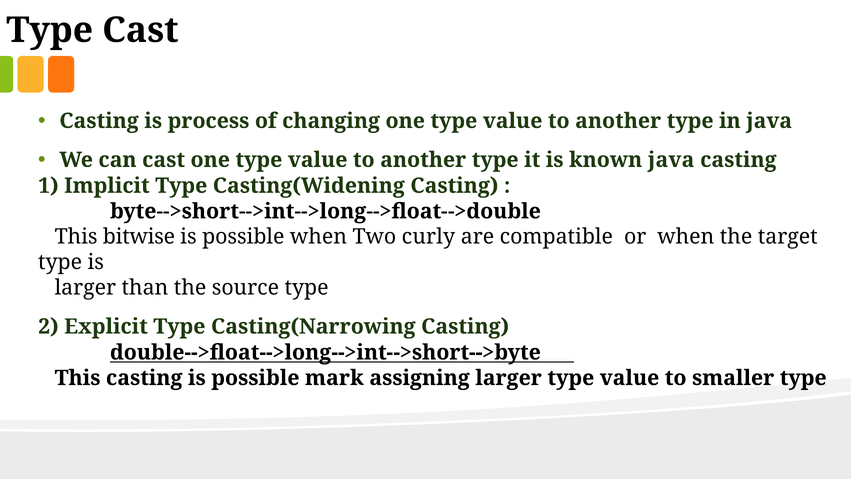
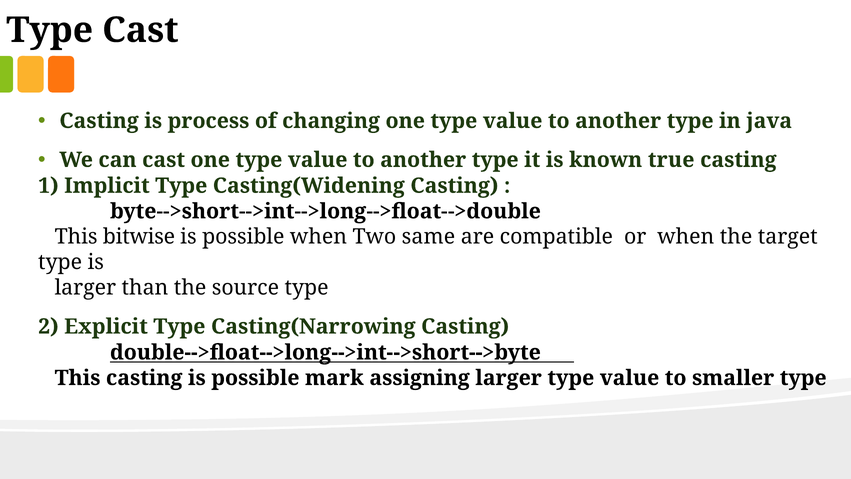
known java: java -> true (671, 160)
curly: curly -> same (428, 237)
